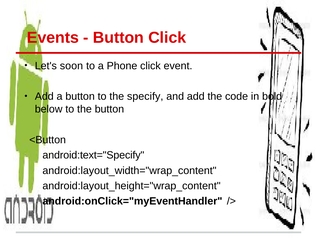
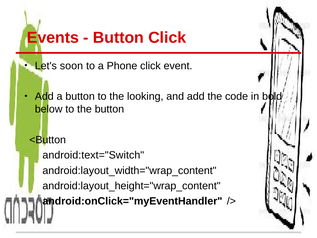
specify: specify -> looking (145, 96)
android:text="Specify: android:text="Specify -> android:text="Switch (93, 155)
